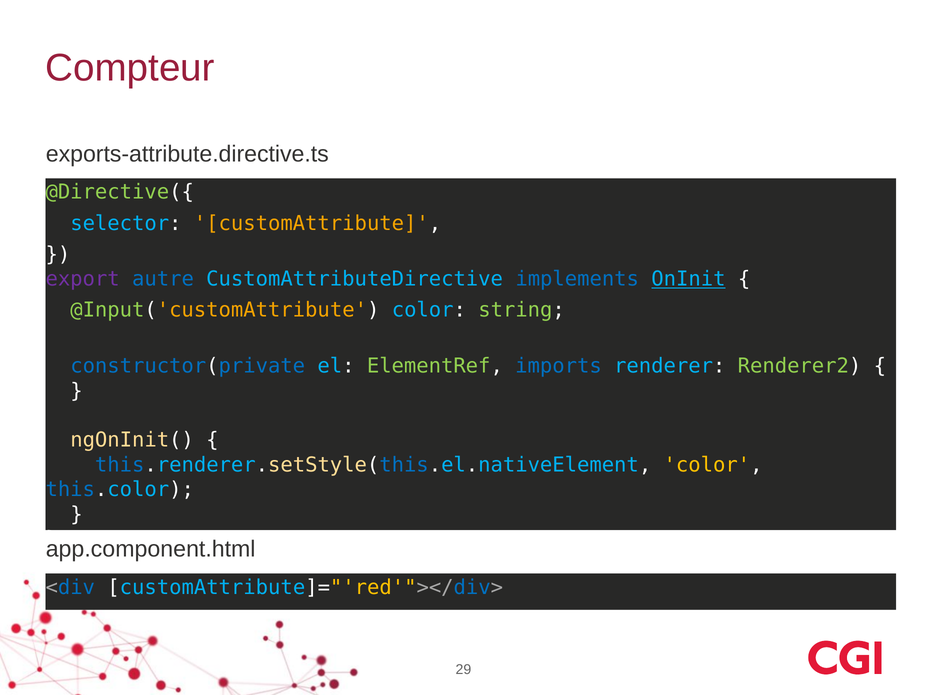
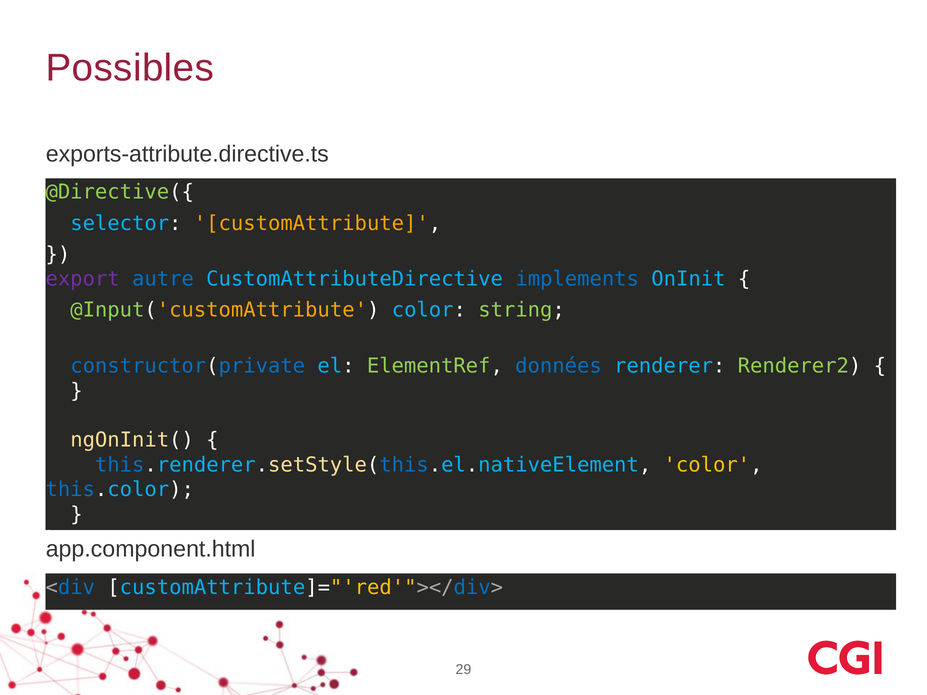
Compteur: Compteur -> Possibles (130, 68)
OnInit underline: present -> none (688, 279)
imports: imports -> données (558, 366)
